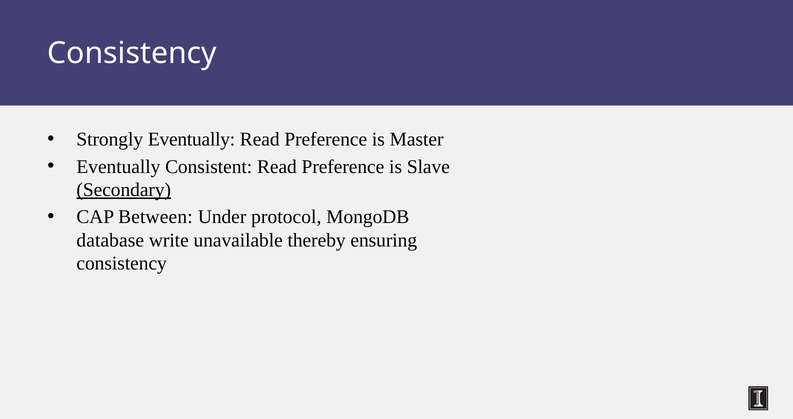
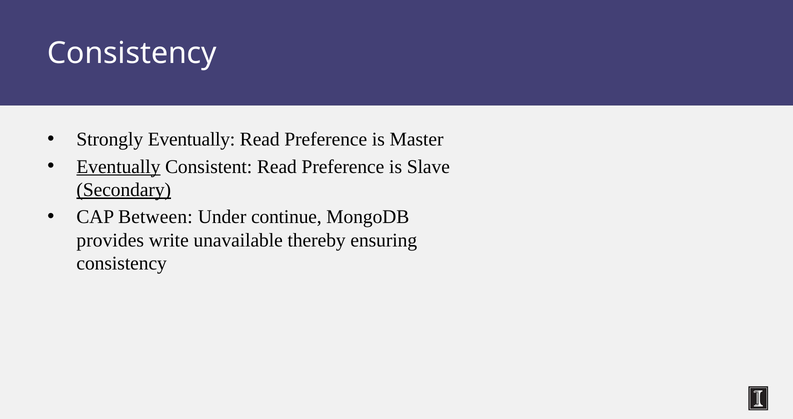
Eventually underline: none -> present (118, 167)
protocol: protocol -> continue (286, 217)
database: database -> provides (110, 240)
